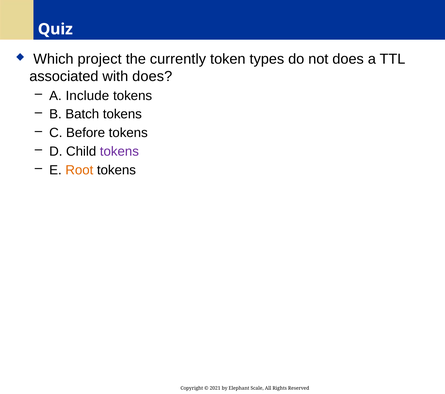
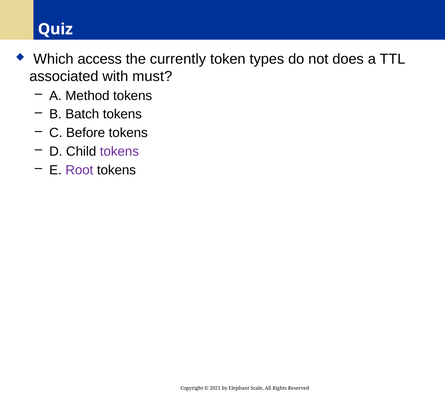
project: project -> access (100, 59)
with does: does -> must (152, 76)
Include: Include -> Method (87, 96)
Root colour: orange -> purple (79, 170)
